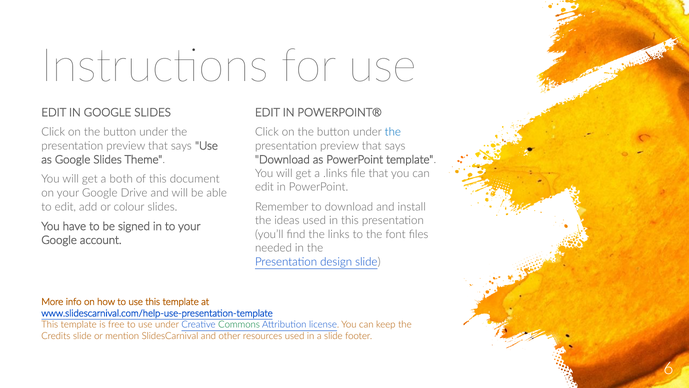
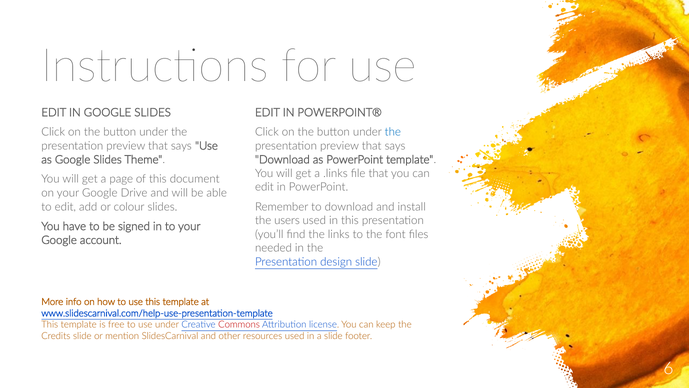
both: both -> page (121, 179)
ideas: ideas -> users (287, 220)
Commons colour: green -> red (239, 324)
